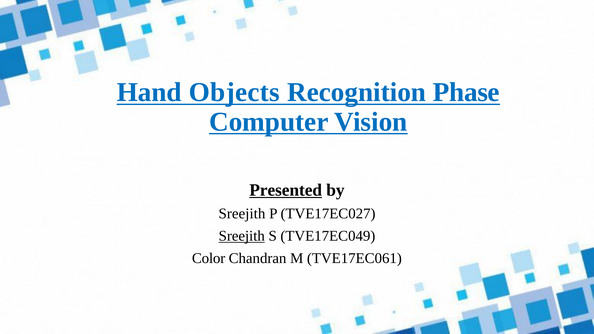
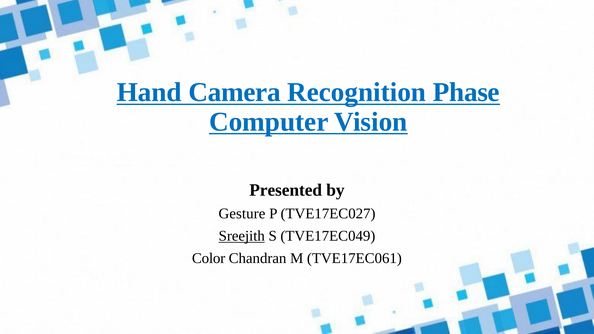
Objects: Objects -> Camera (235, 92)
Presented underline: present -> none (286, 190)
Sreejith: Sreejith -> Gesture (242, 214)
